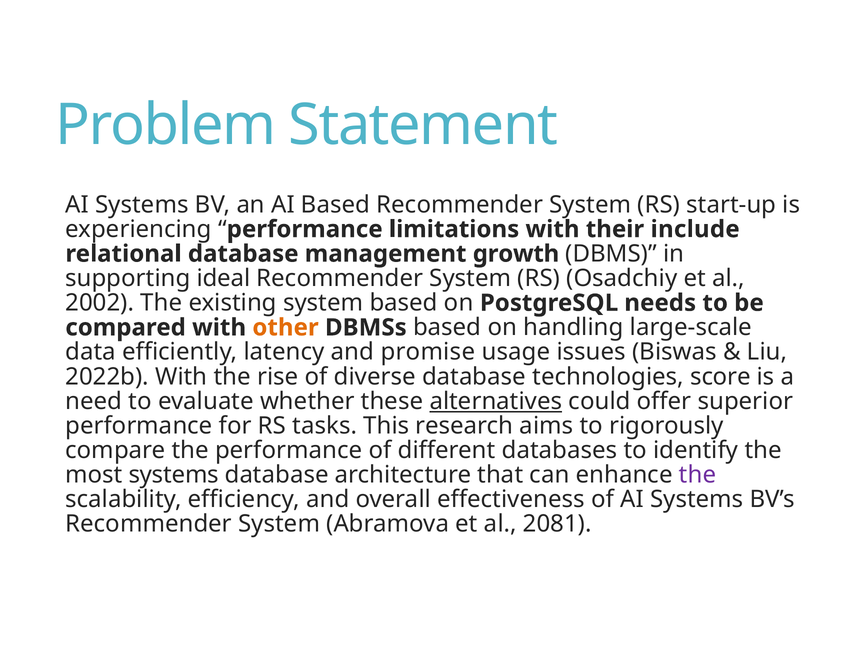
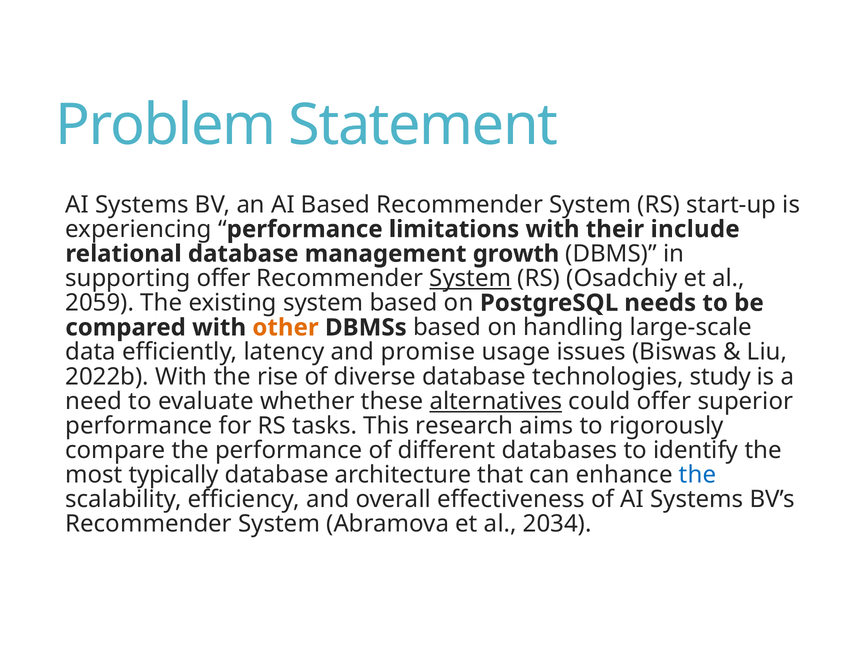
supporting ideal: ideal -> offer (224, 279)
System underline: none -> present (470, 279)
2002: 2002 -> 2059 (100, 303)
score: score -> study (720, 377)
most systems: systems -> typically (174, 475)
the colour: purple -> blue (698, 475)
2081: 2081 -> 2034 (557, 524)
